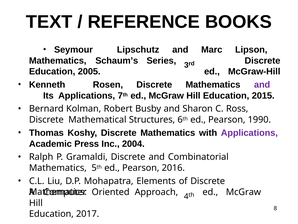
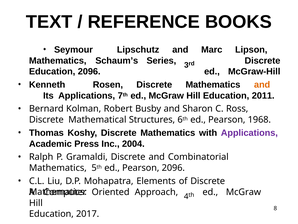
Education 2005: 2005 -> 2096 (89, 71)
and colour: purple -> orange (262, 84)
2015: 2015 -> 2011 (263, 95)
1990: 1990 -> 1968 (259, 119)
Pearson 2016: 2016 -> 2096 (173, 168)
